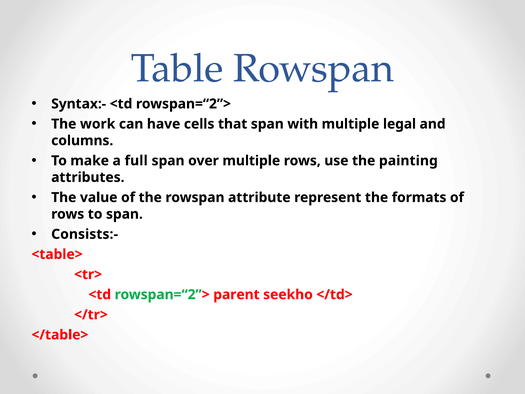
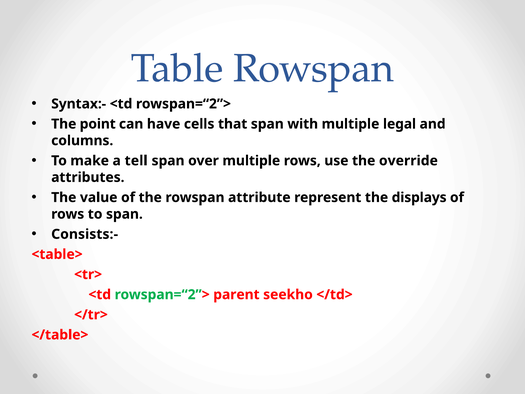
work: work -> point (98, 124)
full: full -> tell (136, 161)
painting: painting -> override (408, 161)
formats: formats -> displays (419, 197)
